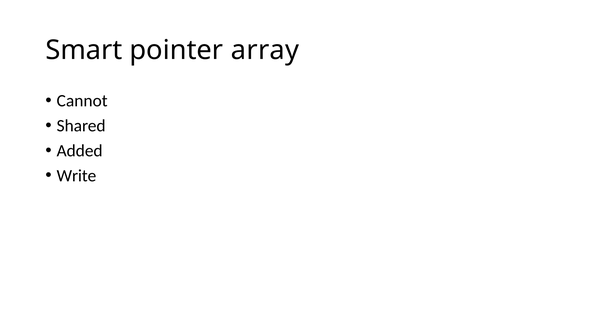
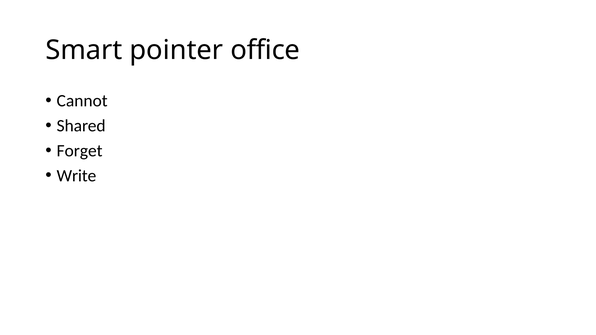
array: array -> office (265, 50)
Added: Added -> Forget (80, 151)
